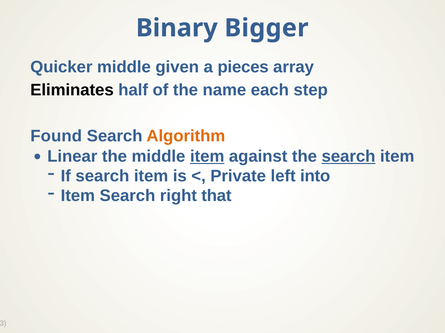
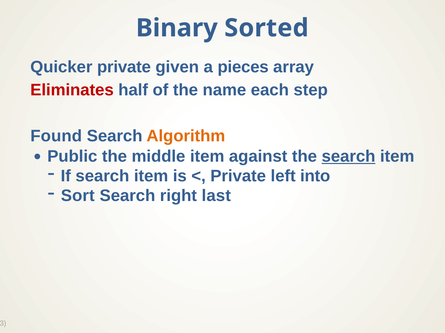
Bigger: Bigger -> Sorted (266, 28)
Quicker middle: middle -> private (124, 67)
Eliminates colour: black -> red (72, 90)
Linear: Linear -> Public (72, 157)
item underline: present -> none (207, 157)
Item: Item -> Sort (78, 196)
that: that -> last (216, 196)
